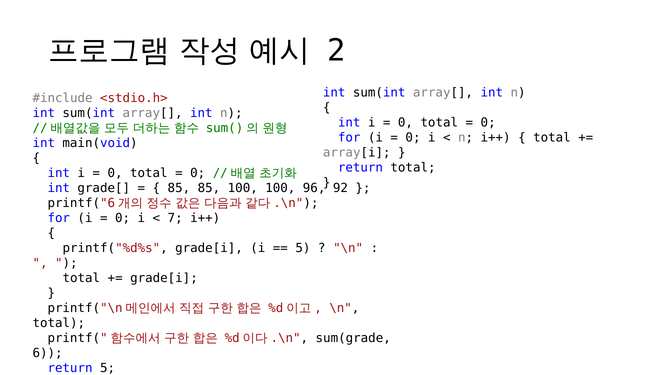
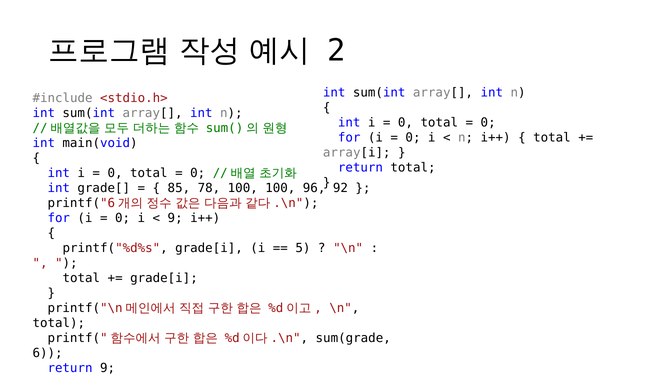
85 85: 85 -> 78 (209, 188)
7: 7 -> 9 (175, 218)
return 5: 5 -> 9 (108, 368)
